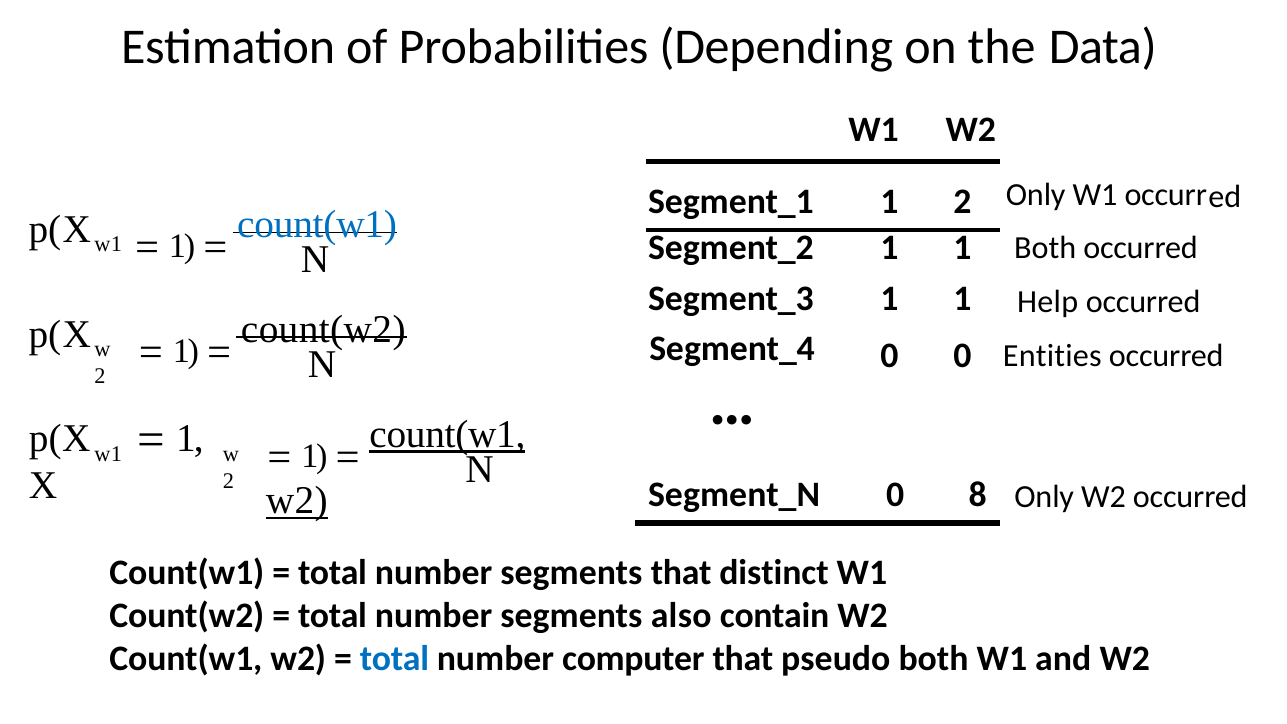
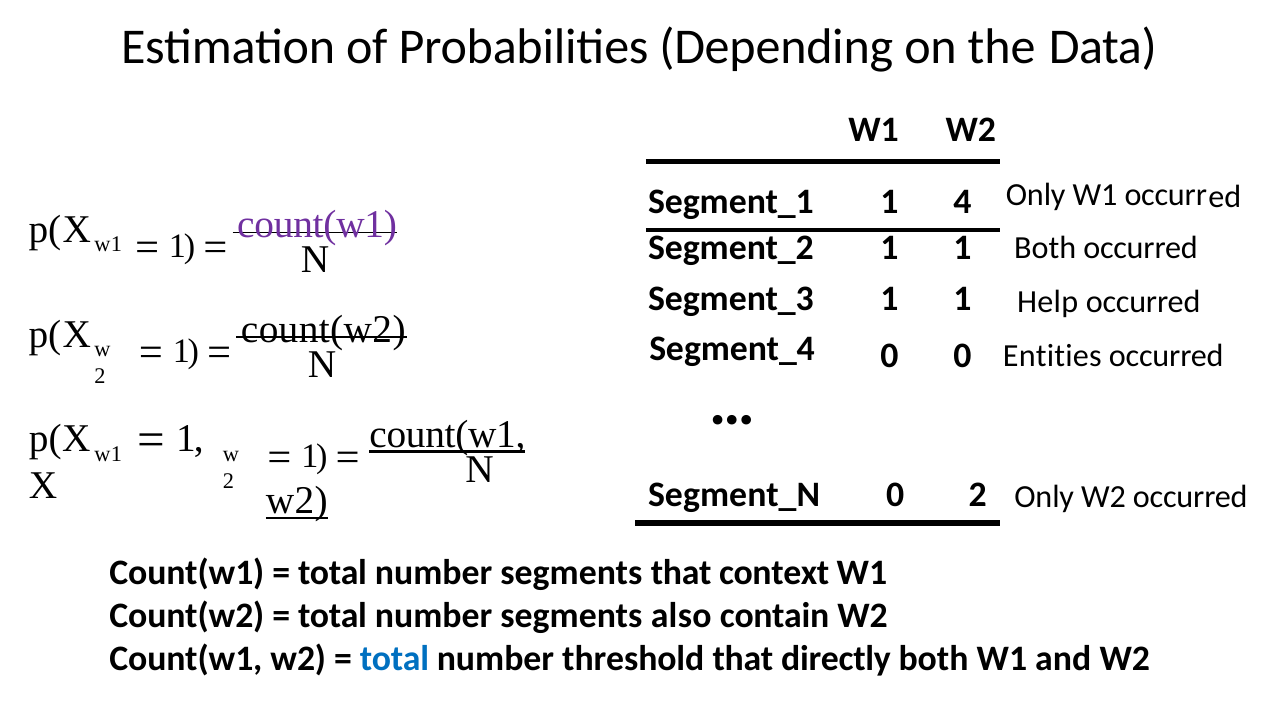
1 2: 2 -> 4 (962, 202)
count(w1 colour: blue -> purple (317, 224)
0 8: 8 -> 2 (978, 495)
distinct: distinct -> context (774, 572)
computer: computer -> threshold (633, 658)
pseudo: pseudo -> directly (836, 658)
